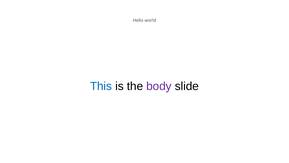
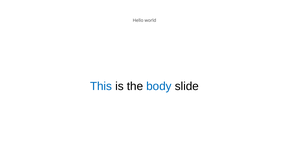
body colour: purple -> blue (159, 86)
